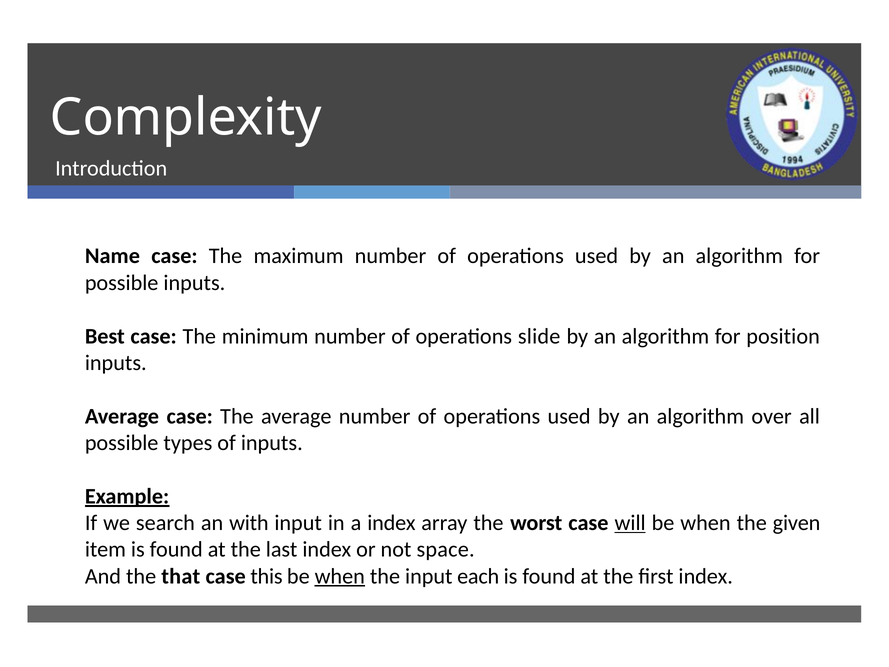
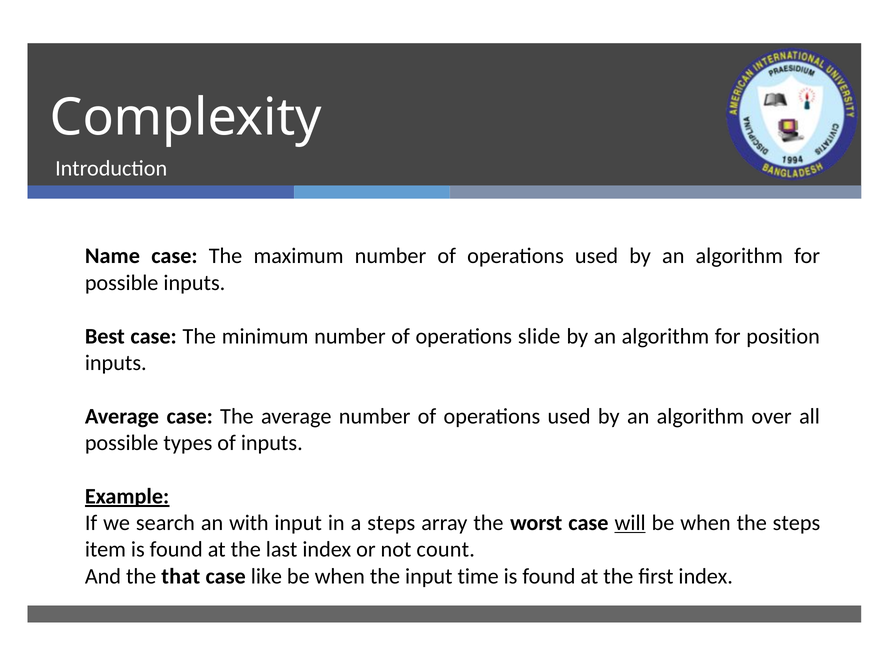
a index: index -> steps (391, 523)
the given: given -> steps (796, 523)
space: space -> count (446, 549)
this: this -> like (266, 576)
when underline: present -> none (340, 576)
each: each -> time (478, 576)
